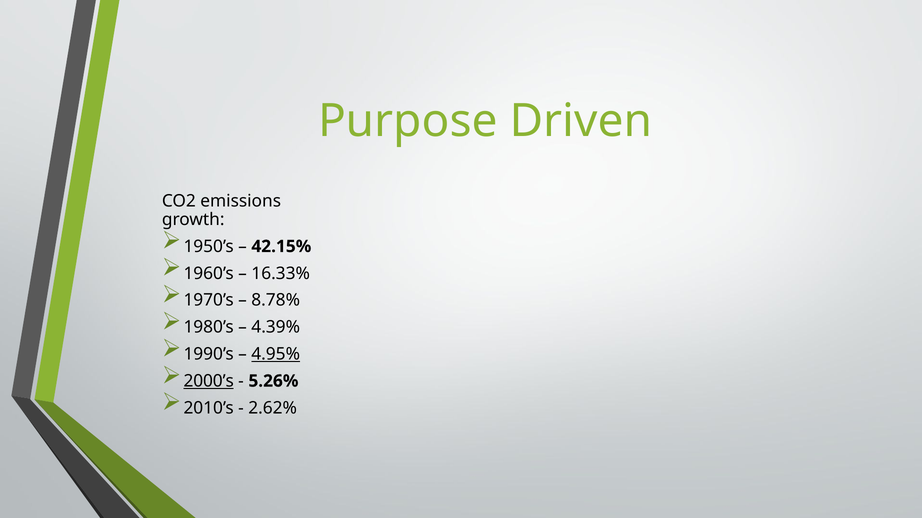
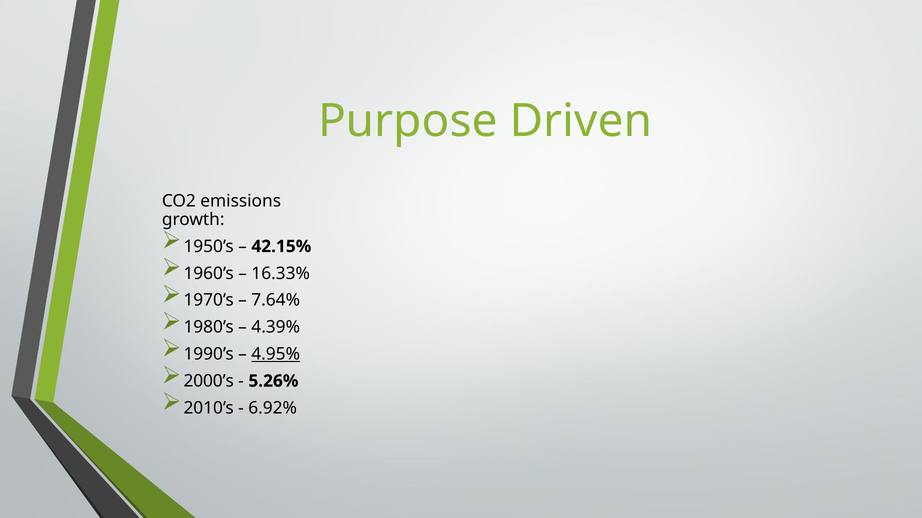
8.78%: 8.78% -> 7.64% (276, 301)
2000’s underline: present -> none (209, 381)
2.62%: 2.62% -> 6.92% (273, 408)
